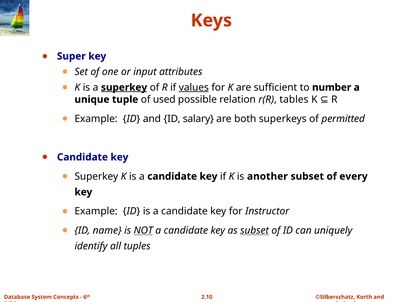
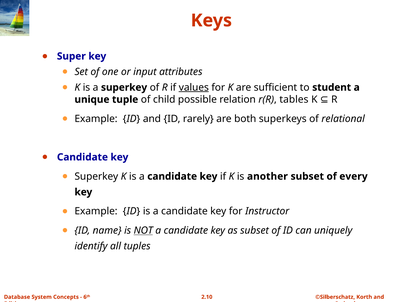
superkey underline: present -> none (124, 87)
number: number -> student (332, 87)
used: used -> child (164, 99)
salary: salary -> rarely (198, 119)
permitted: permitted -> relational (343, 119)
subset underline: present -> none (255, 230)
